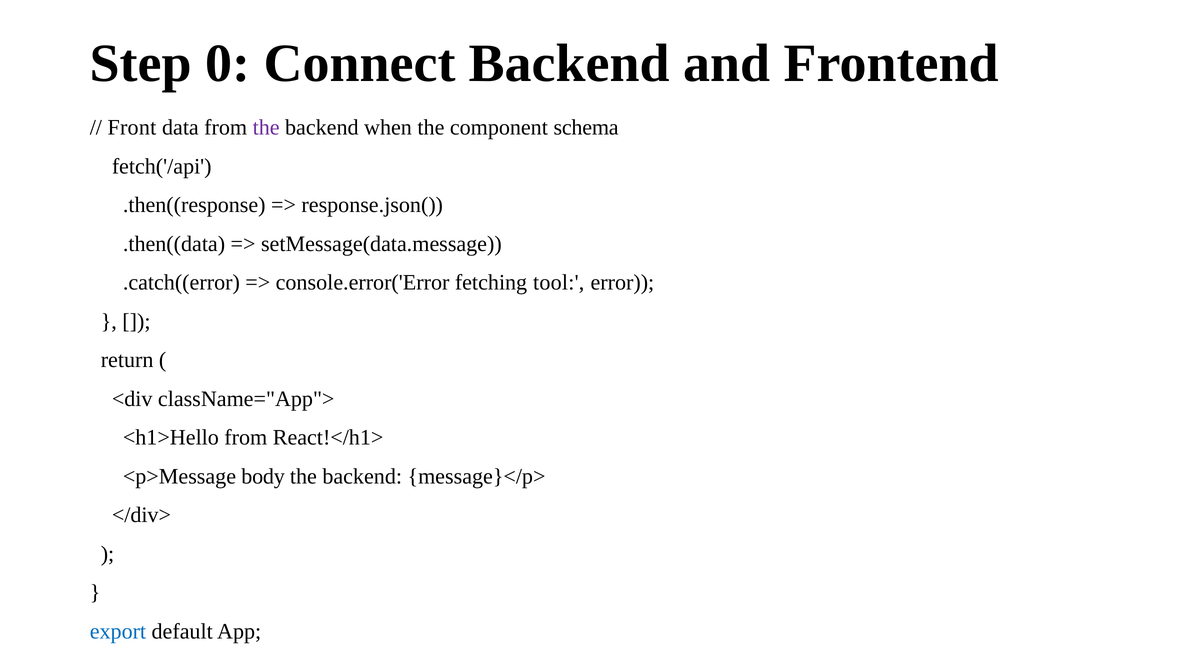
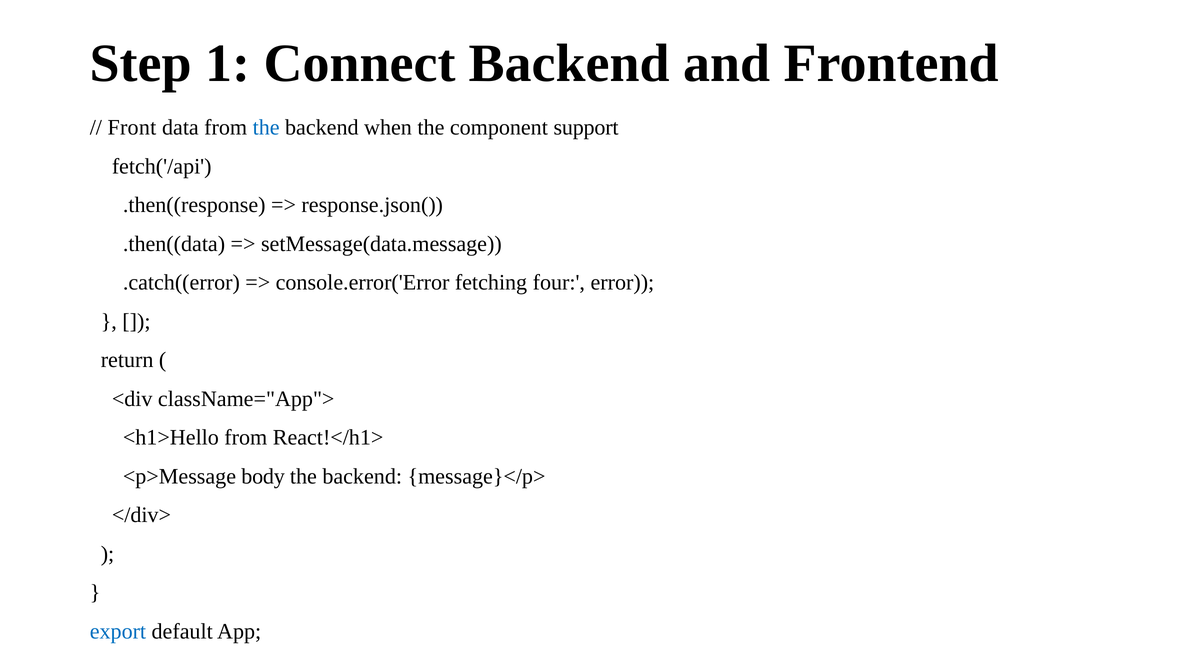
0: 0 -> 1 (228, 64)
the colour: purple -> blue (266, 128)
schema: schema -> support (586, 128)
tool: tool -> four (559, 283)
